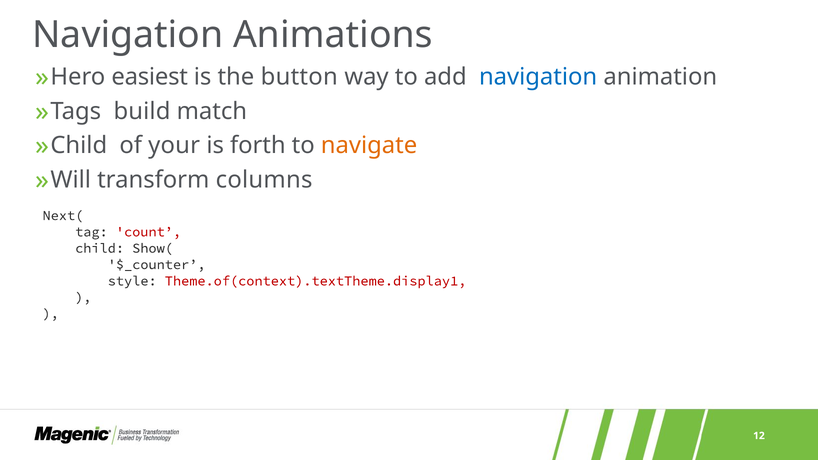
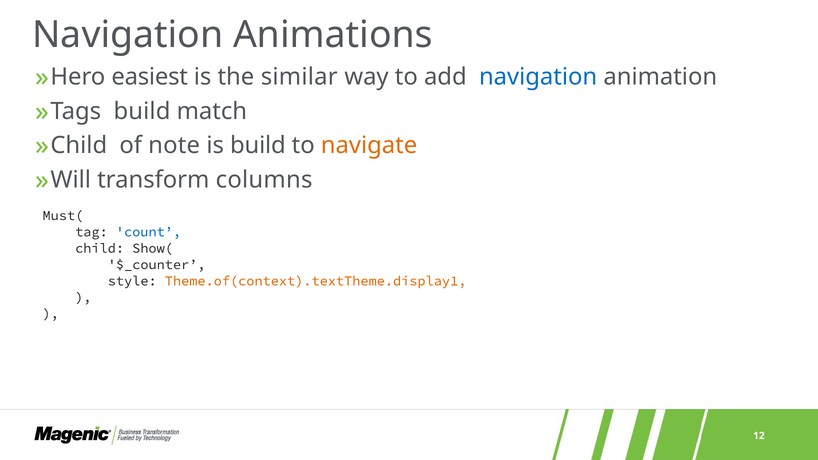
button: button -> similar (299, 77)
your: your -> note (174, 146)
is forth: forth -> build (258, 146)
Next(: Next( -> Must( (63, 216)
count colour: red -> blue (148, 232)
Theme.of(context).textTheme.display1 colour: red -> orange (316, 281)
